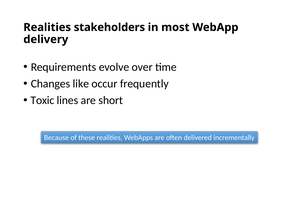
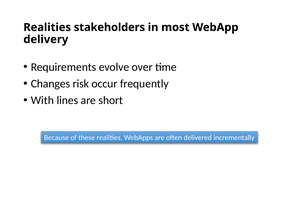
like: like -> risk (81, 84)
Toxic: Toxic -> With (42, 100)
